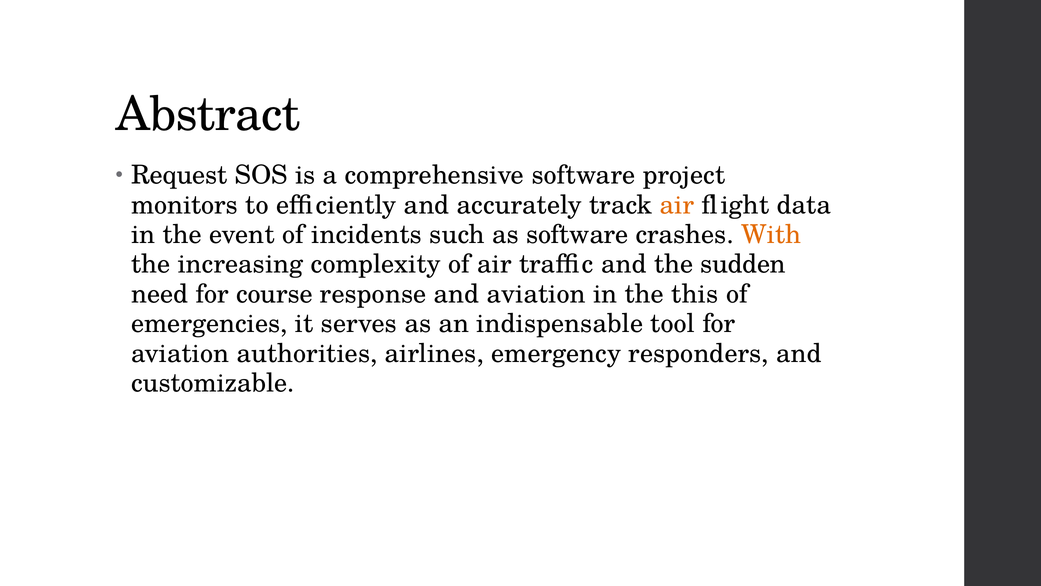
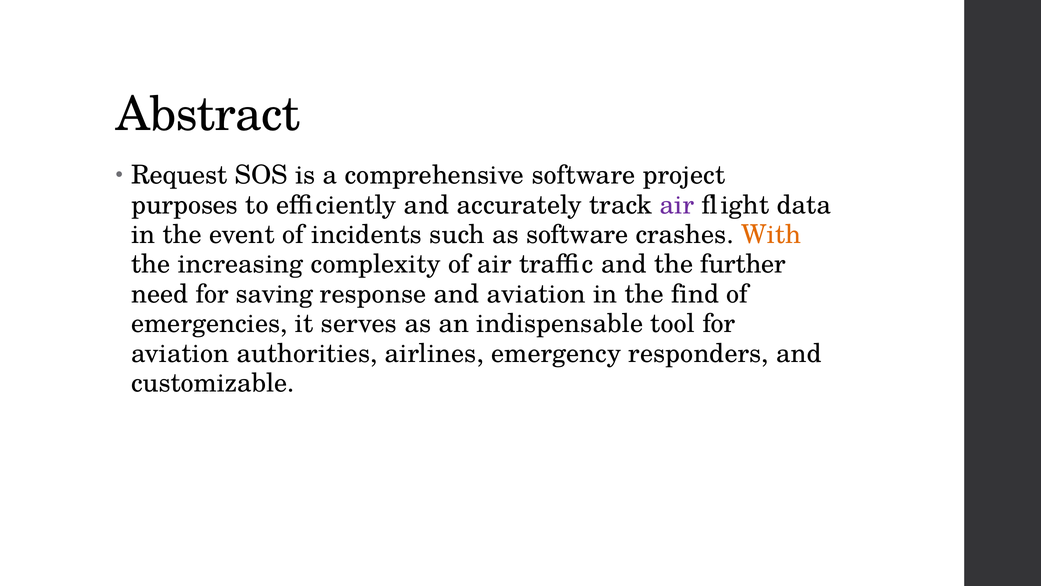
monitors: monitors -> purposes (185, 205)
air colour: orange -> purple (677, 205)
sudden: sudden -> further (743, 264)
course: course -> saving (274, 294)
this: this -> find (695, 294)
